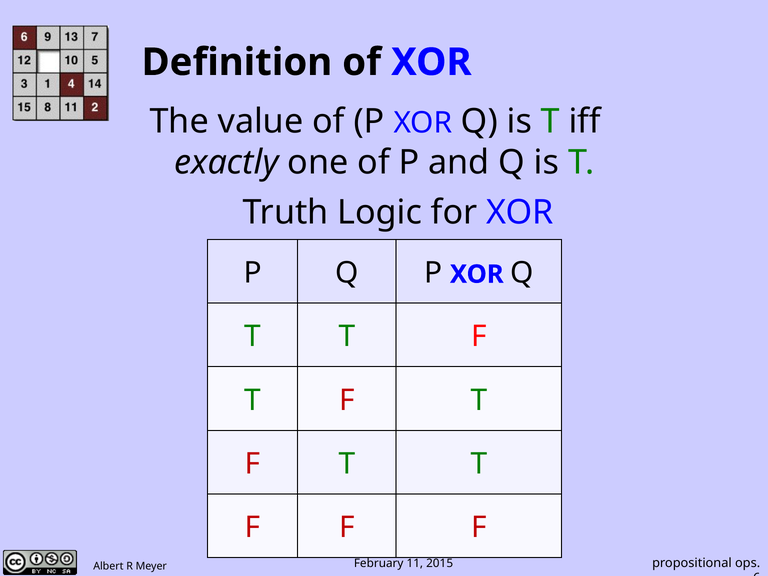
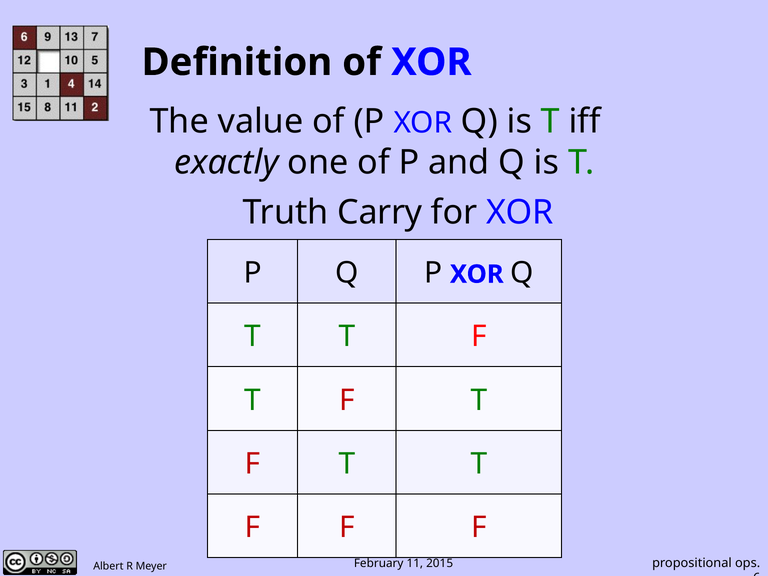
Logic: Logic -> Carry (380, 212)
